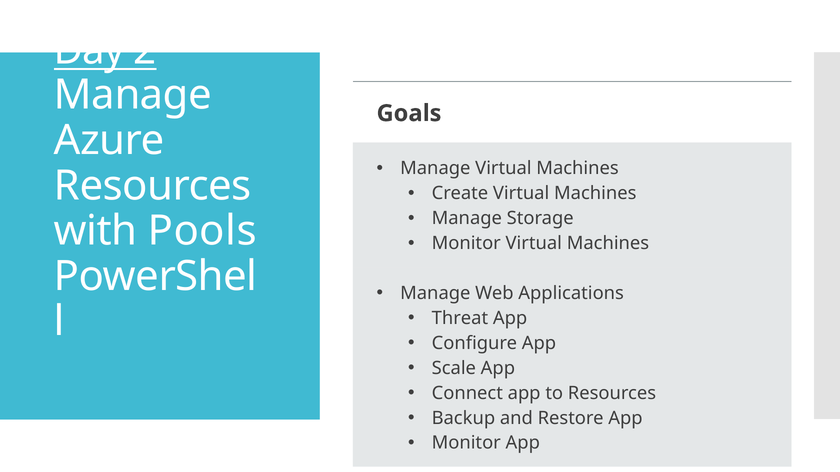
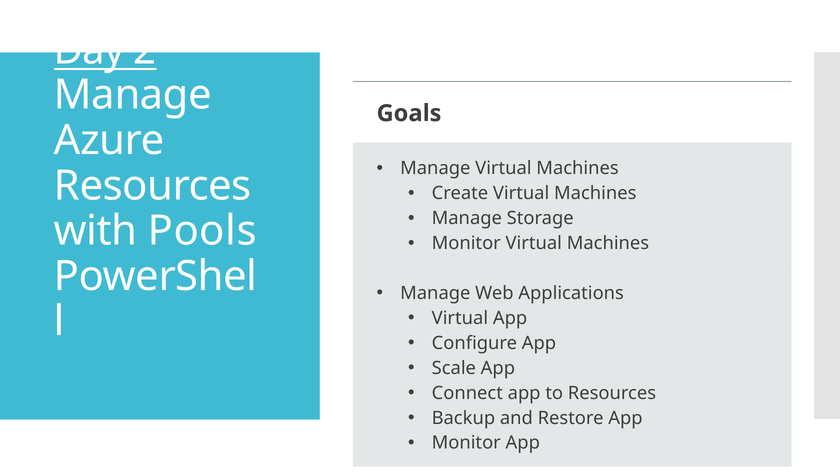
Threat: Threat -> Virtual (460, 318)
